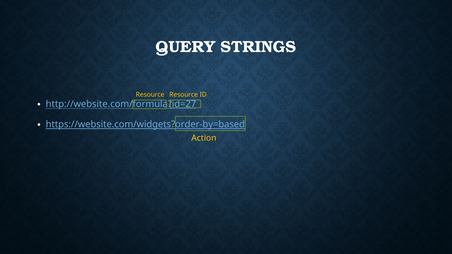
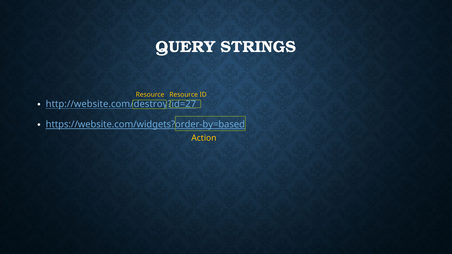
http://website.com/formula?id=27: http://website.com/formula?id=27 -> http://website.com/destroy?id=27 (121, 104)
